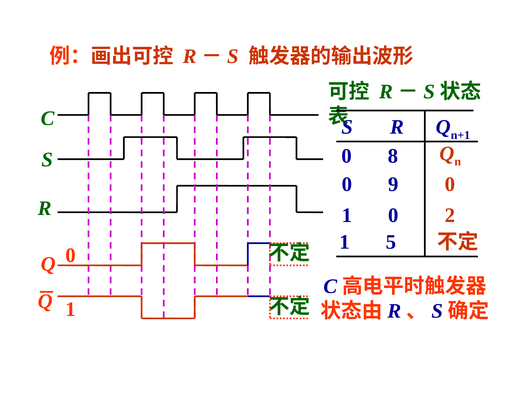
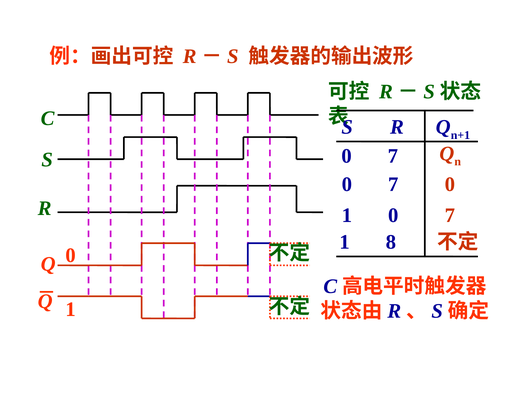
8: 8 -> 7 (393, 156)
9: 9 -> 7 (393, 185)
2: 2 -> 7 (450, 215)
5: 5 -> 8 (391, 242)
